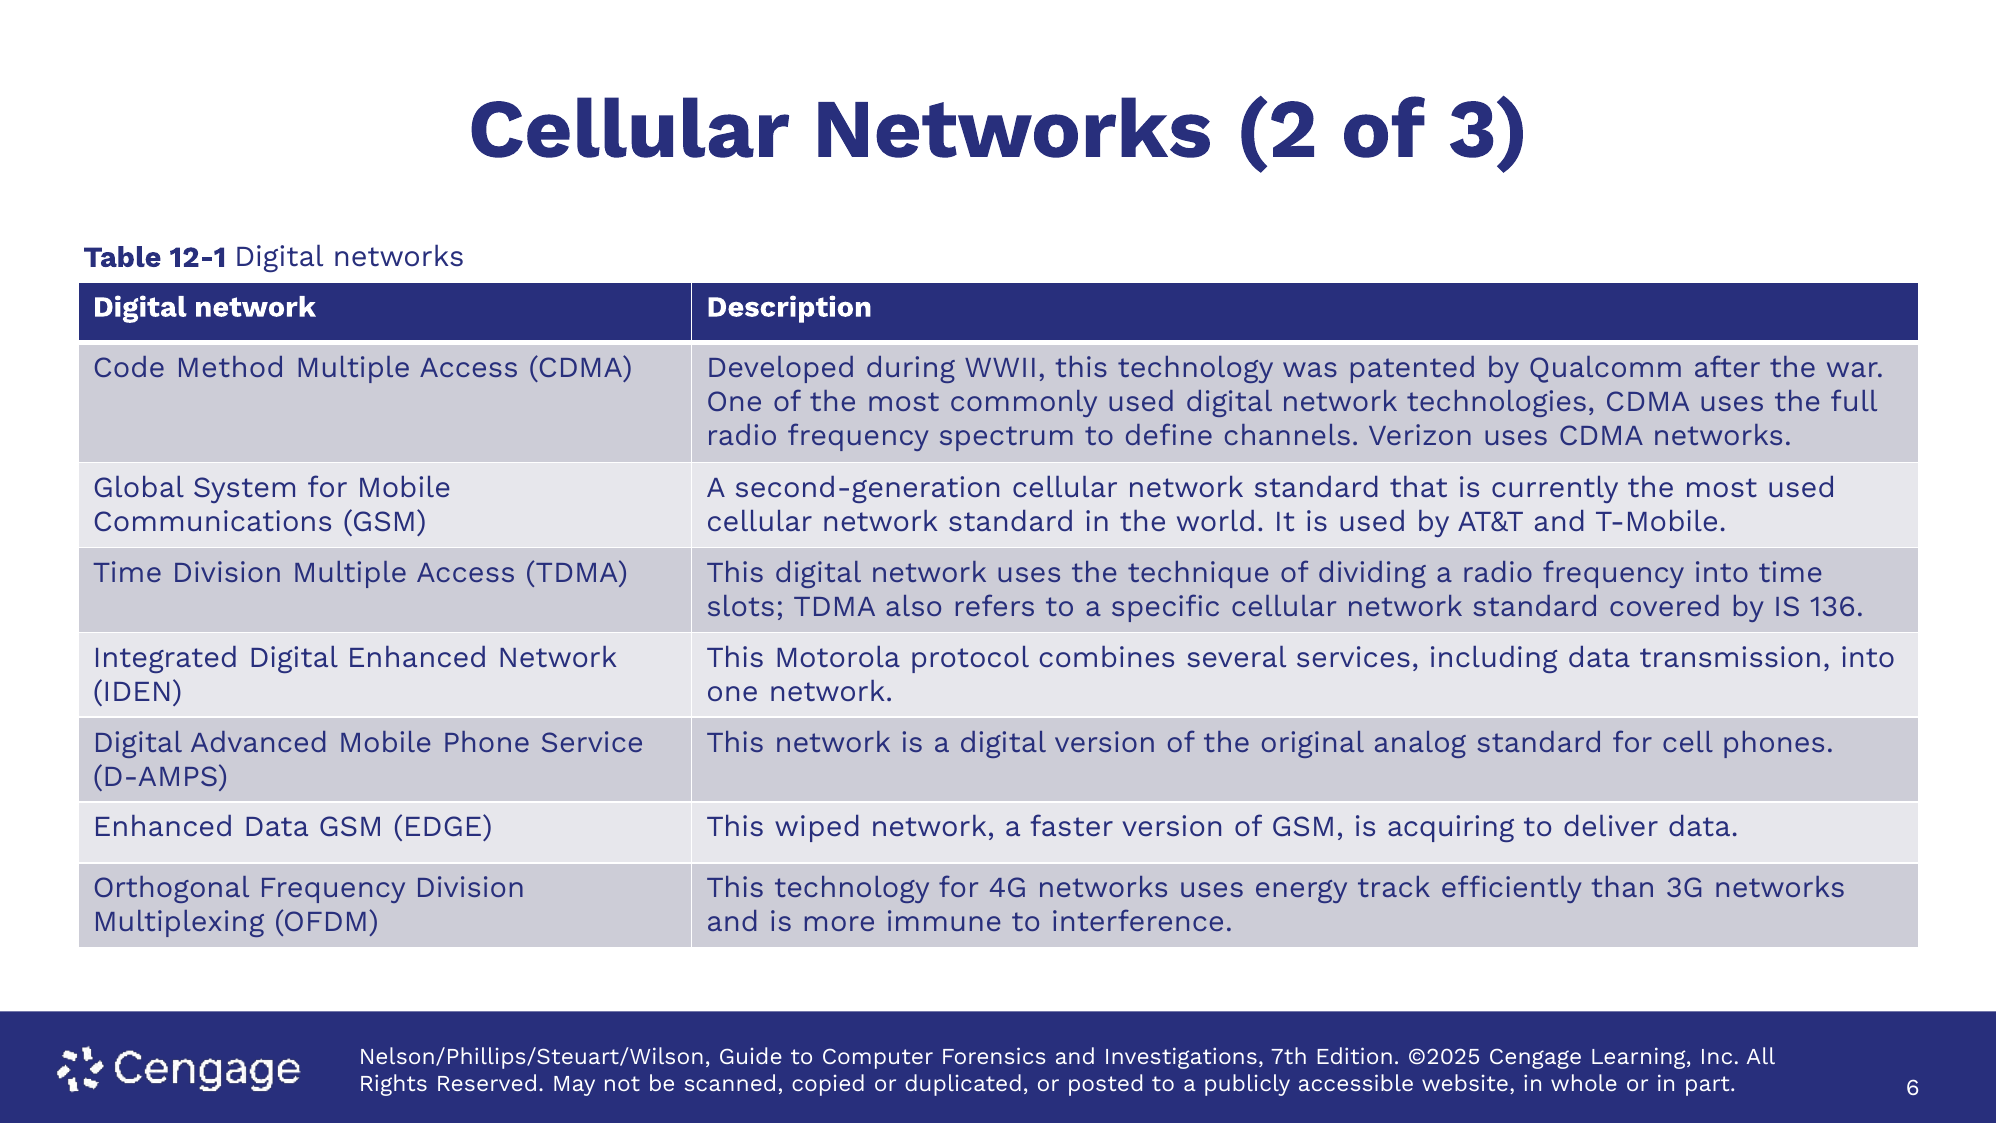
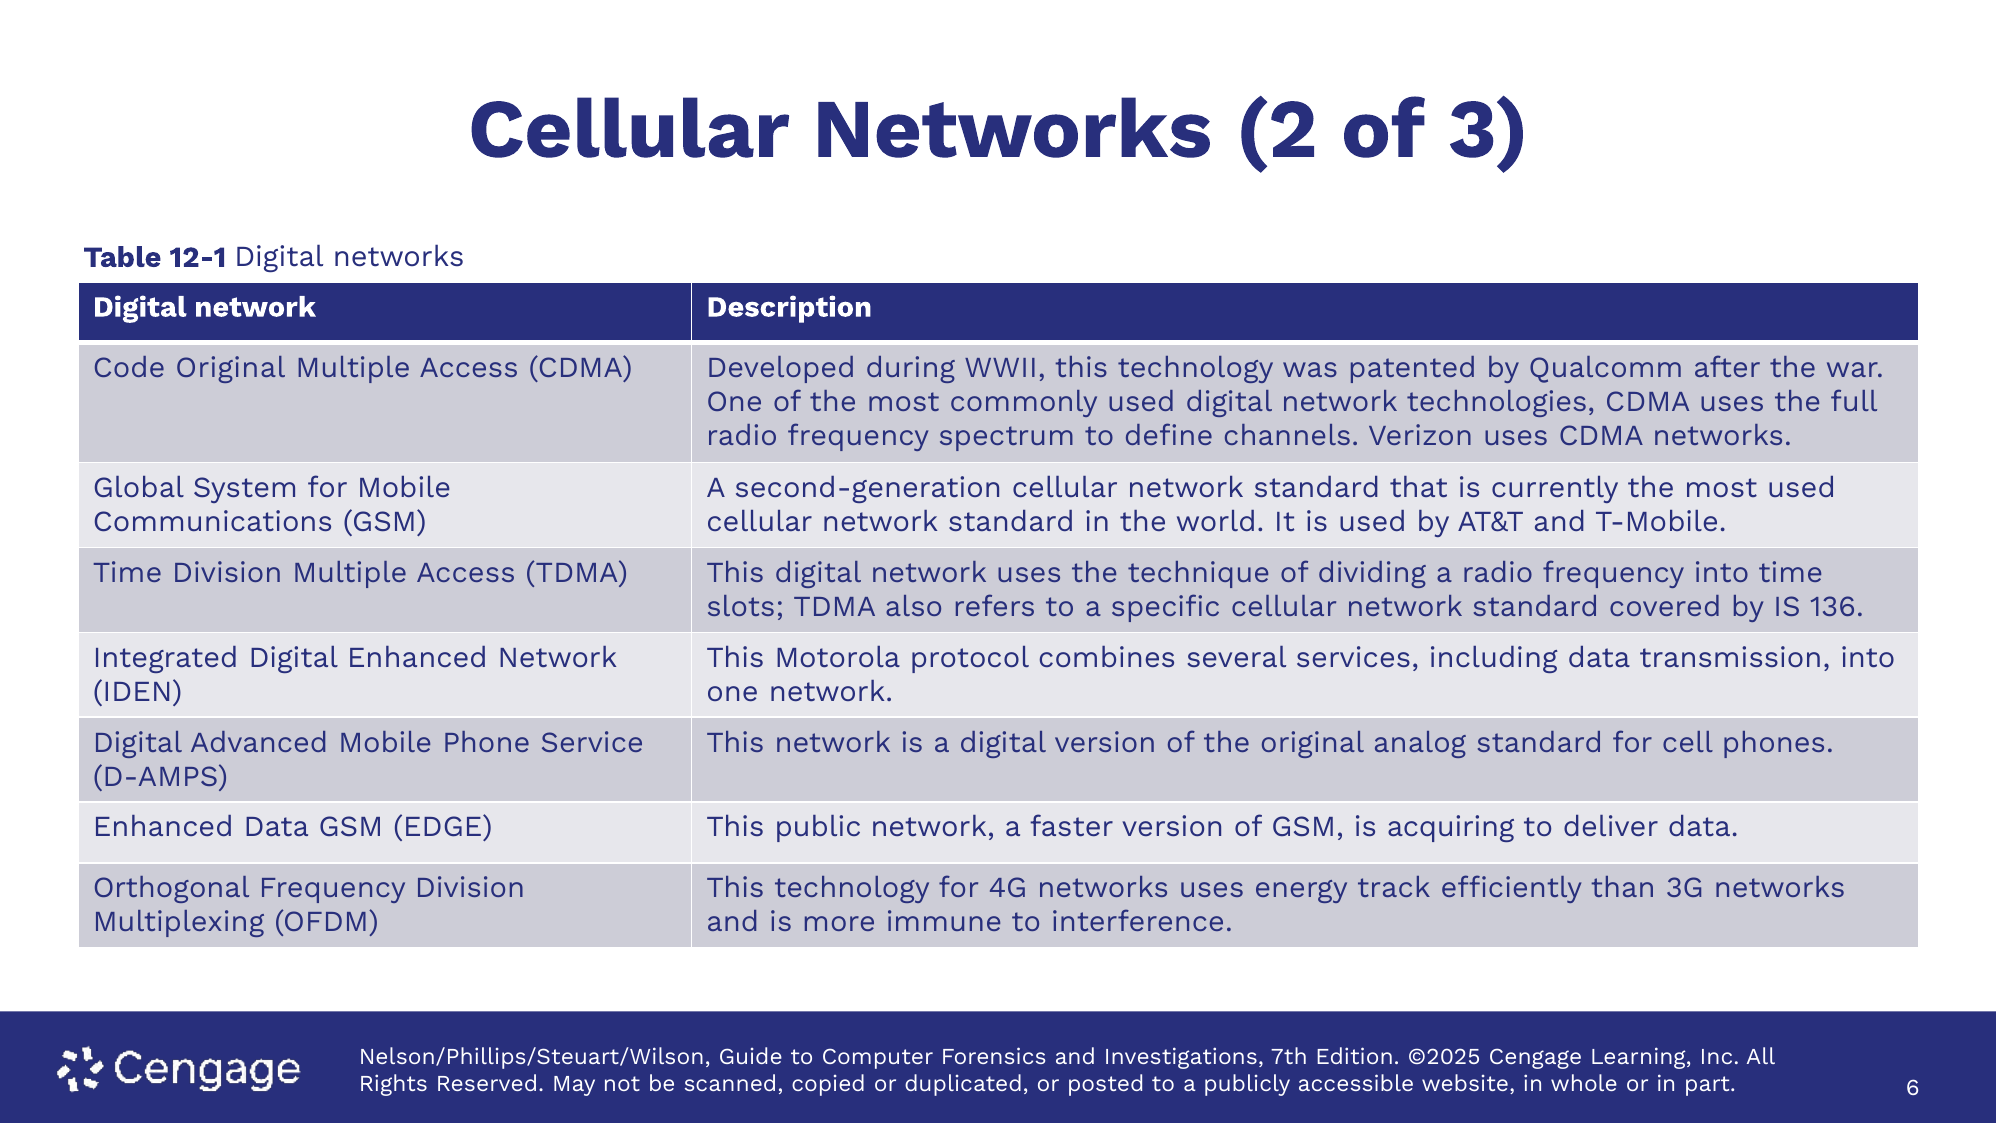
Code Method: Method -> Original (230, 368)
wiped: wiped -> public (818, 827)
